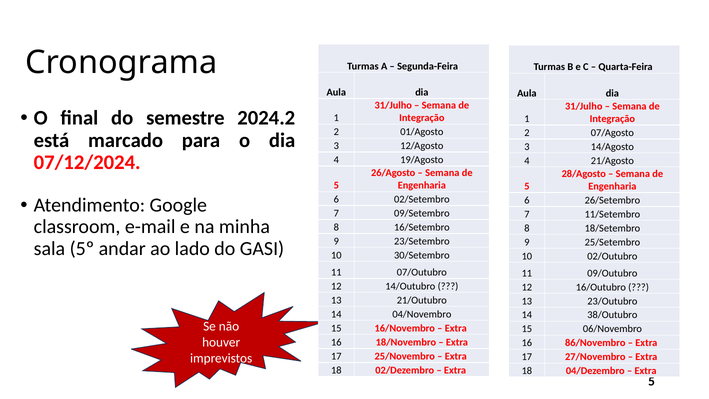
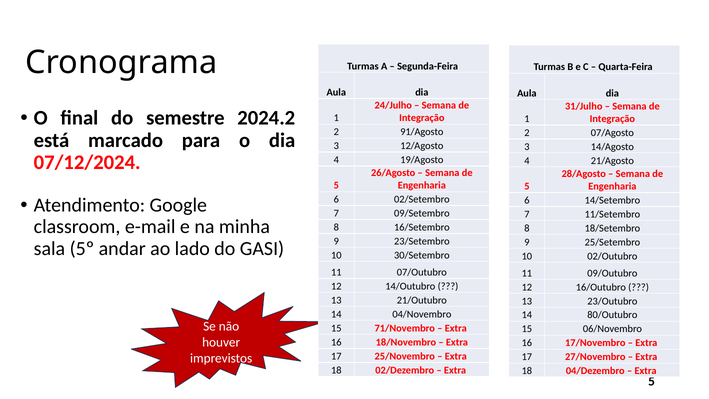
31/Julho: 31/Julho -> 24/Julho (393, 105)
01/Agosto: 01/Agosto -> 91/Agosto (422, 132)
26/Setembro: 26/Setembro -> 14/Setembro (612, 200)
38/Outubro: 38/Outubro -> 80/Outubro (612, 315)
16/Novembro: 16/Novembro -> 71/Novembro (405, 328)
86/Novembro: 86/Novembro -> 17/Novembro (595, 343)
